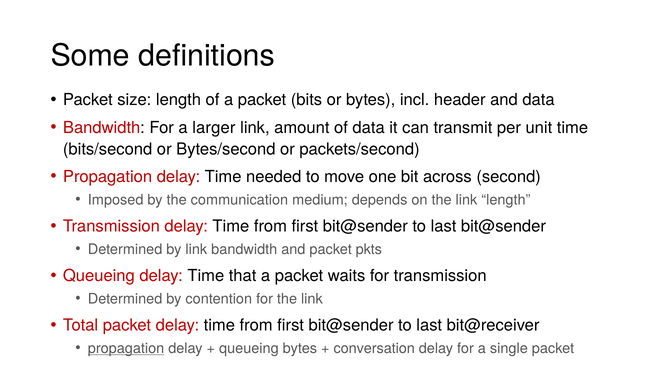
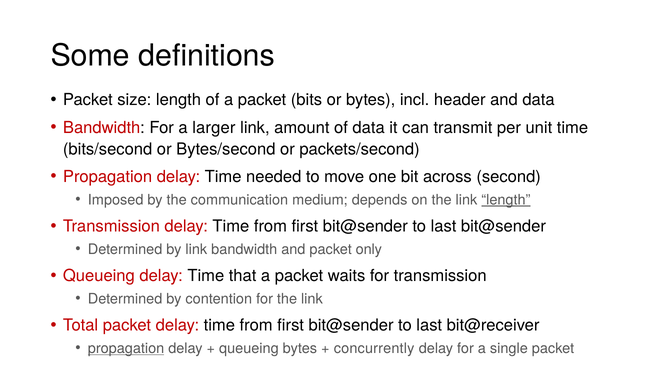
length underline: none -> present (506, 200)
pkts: pkts -> only (369, 249)
conversation: conversation -> concurrently (374, 348)
